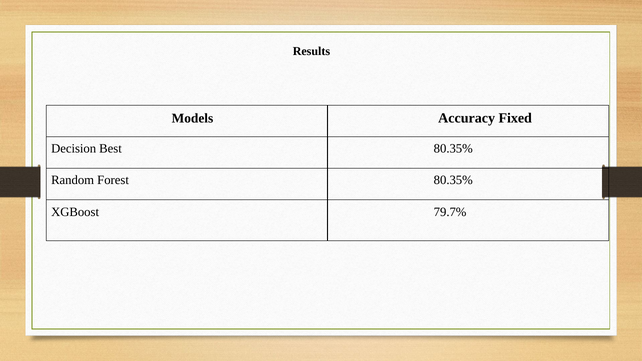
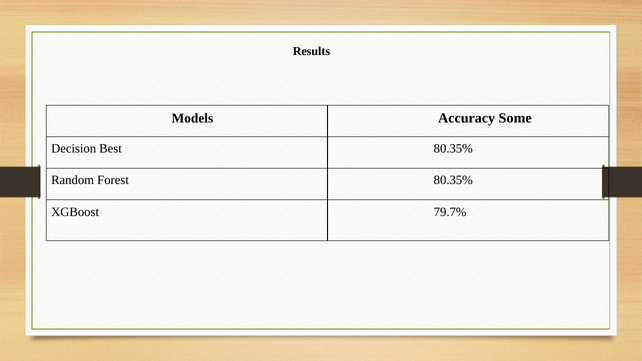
Fixed: Fixed -> Some (515, 118)
